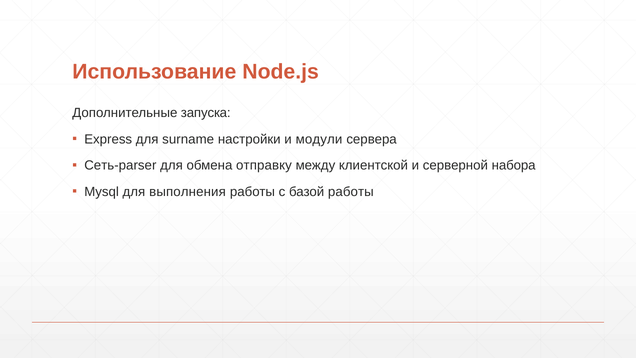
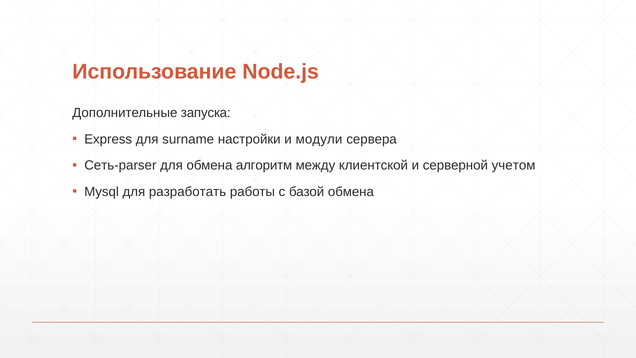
отправку: отправку -> алгоритм (264, 165)
набора: набора -> учетом (514, 165)
выполнения: выполнения -> разработать (188, 192)
базой работы: работы -> обмена (351, 192)
